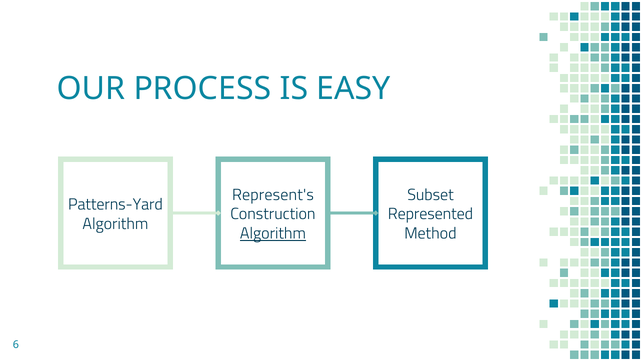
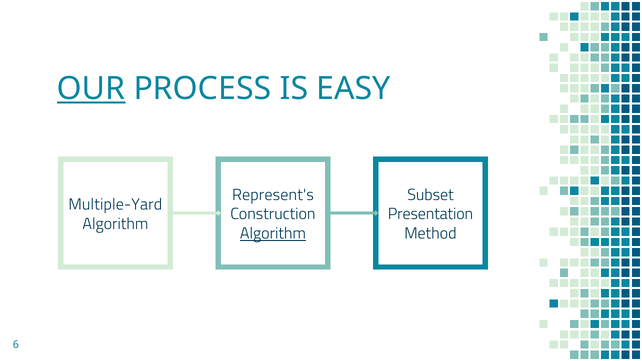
OUR underline: none -> present (91, 89)
Patterns-Yard: Patterns-Yard -> Multiple-Yard (115, 205)
Represented: Represented -> Presentation (431, 214)
